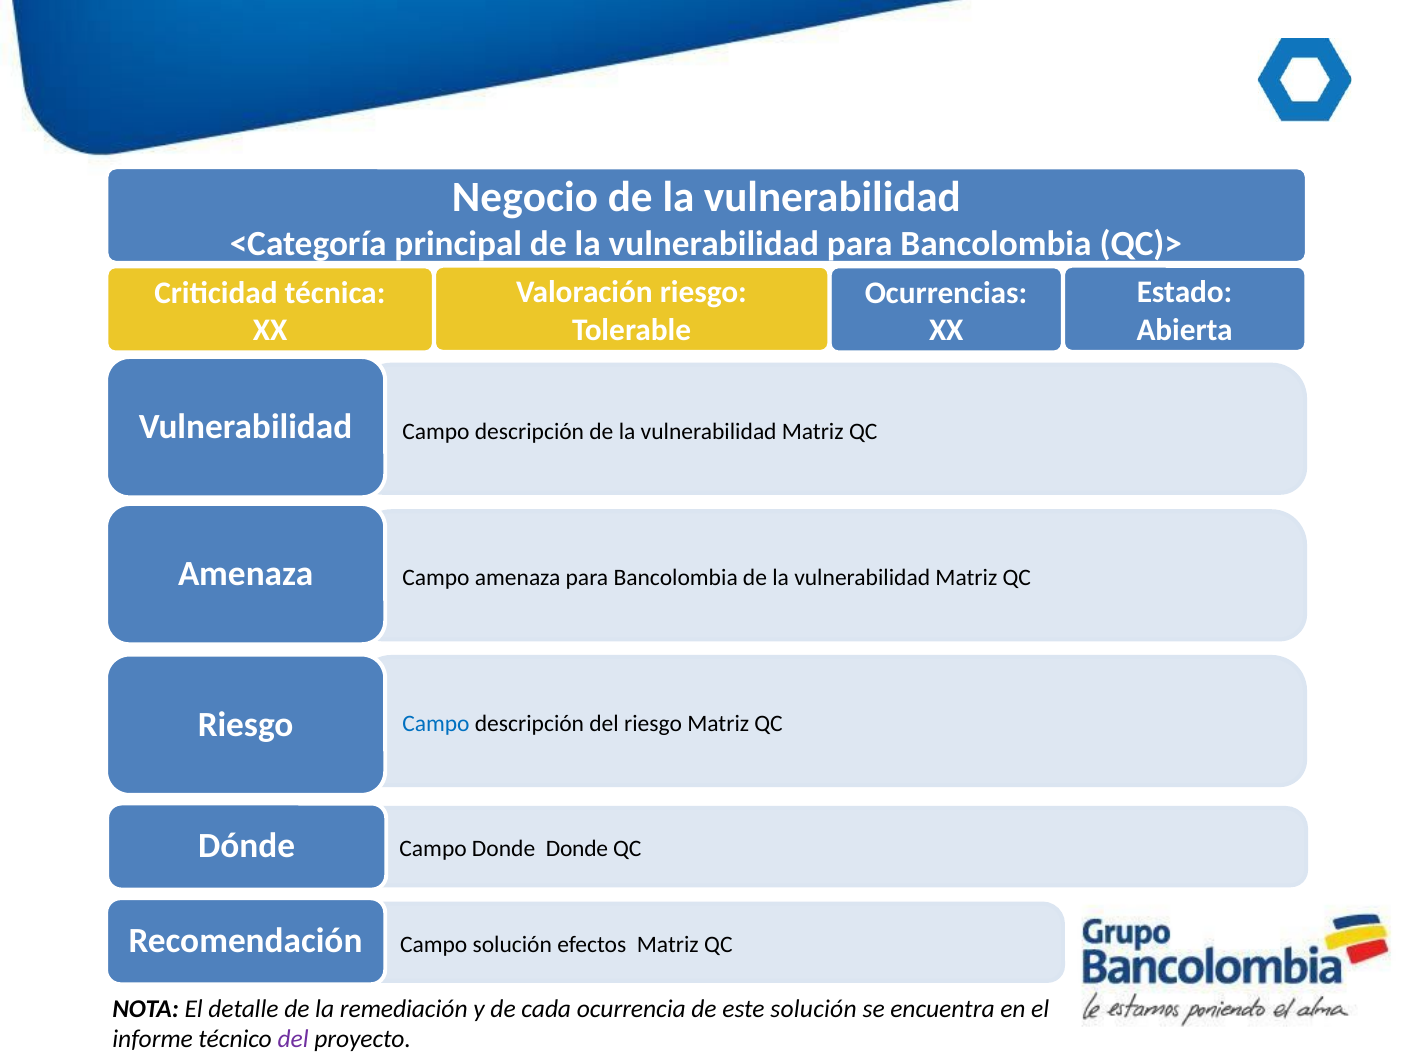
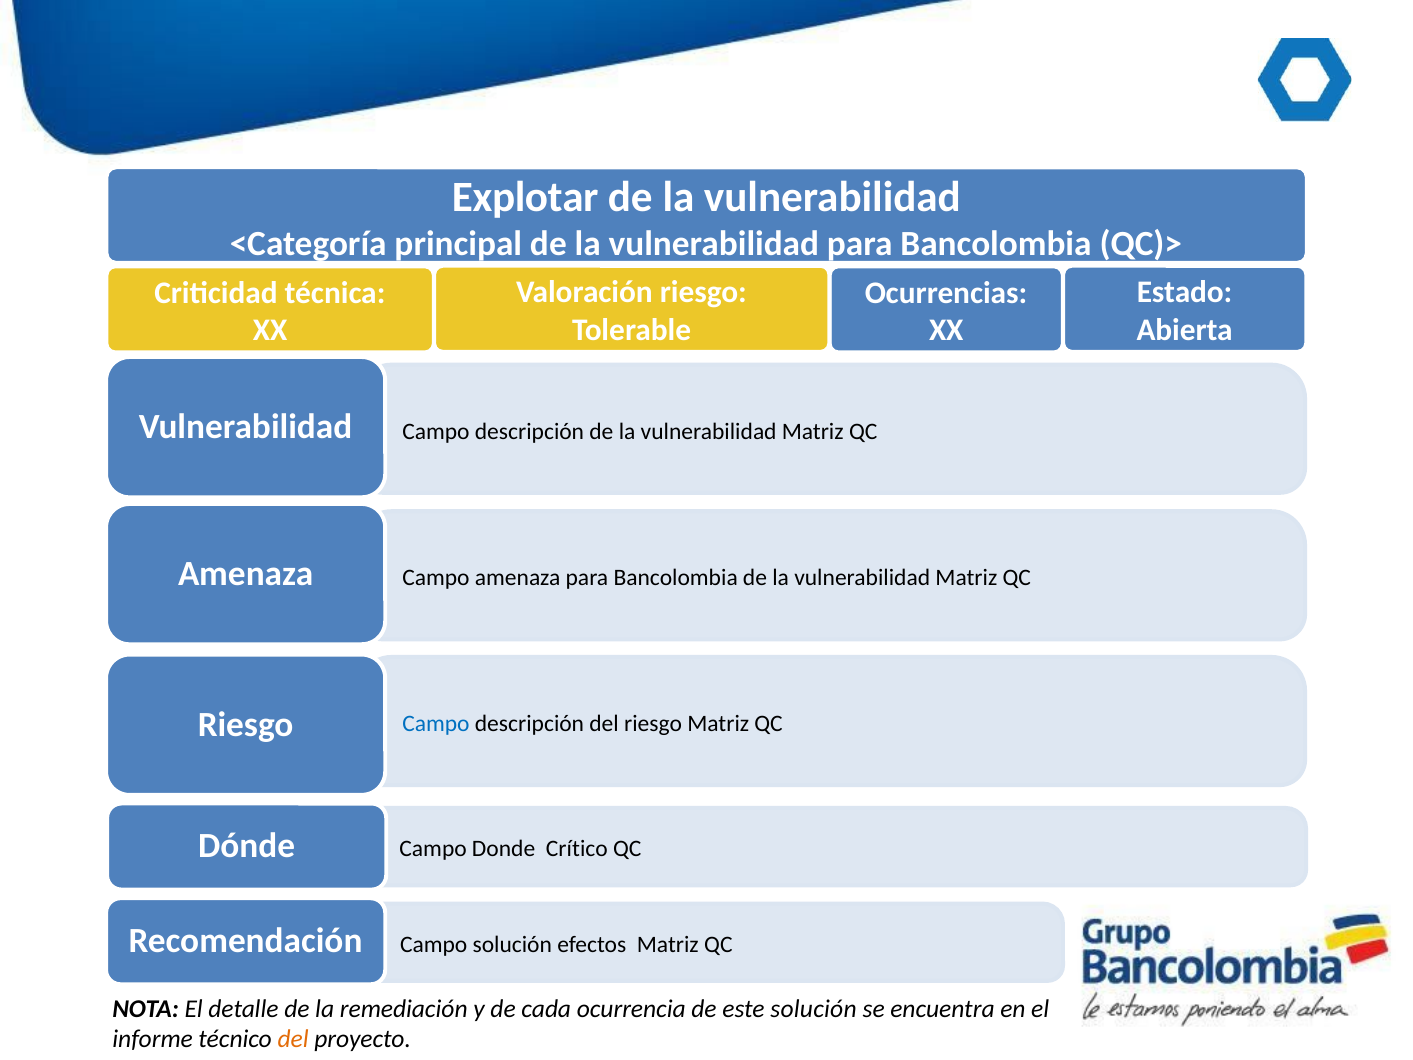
Negocio: Negocio -> Explotar (525, 197)
Donde Donde: Donde -> Crítico (577, 849)
del colour: purple -> orange (293, 1039)
